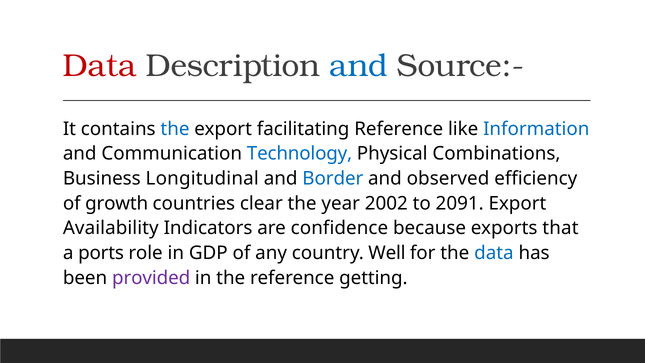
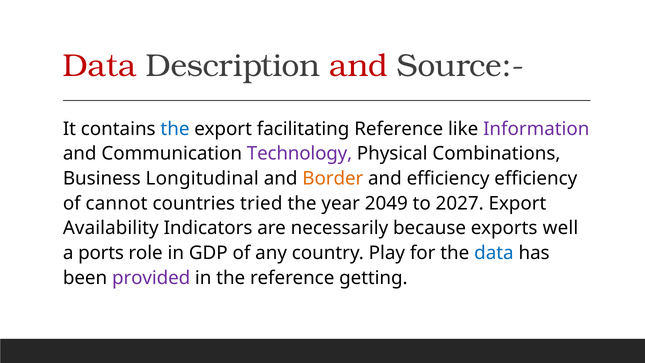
and colour: blue -> red (359, 66)
Information colour: blue -> purple (536, 129)
Technology colour: blue -> purple (300, 154)
Border colour: blue -> orange (333, 178)
and observed: observed -> efficiency (448, 178)
growth: growth -> cannot (117, 203)
clear: clear -> tried (261, 203)
2002: 2002 -> 2049 (386, 203)
2091: 2091 -> 2027 (460, 203)
confidence: confidence -> necessarily (339, 228)
that: that -> well (560, 228)
Well: Well -> Play (387, 253)
